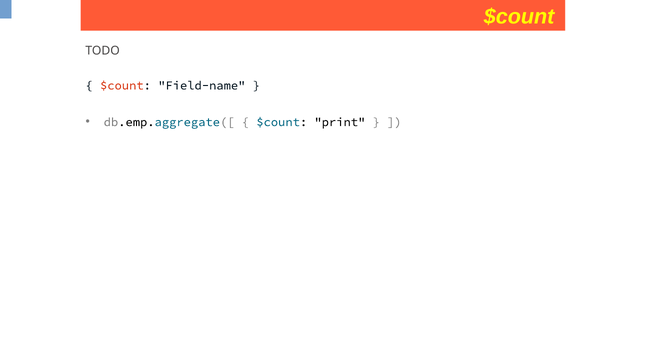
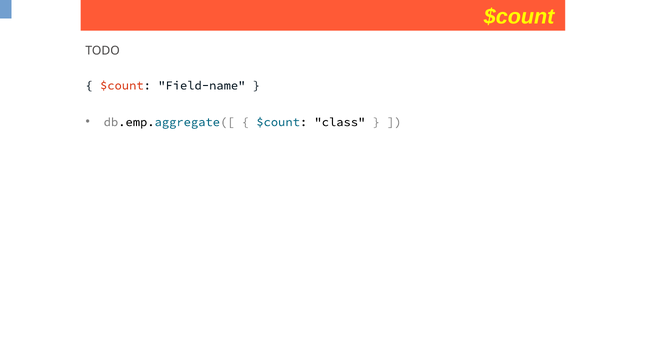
print: print -> class (340, 122)
